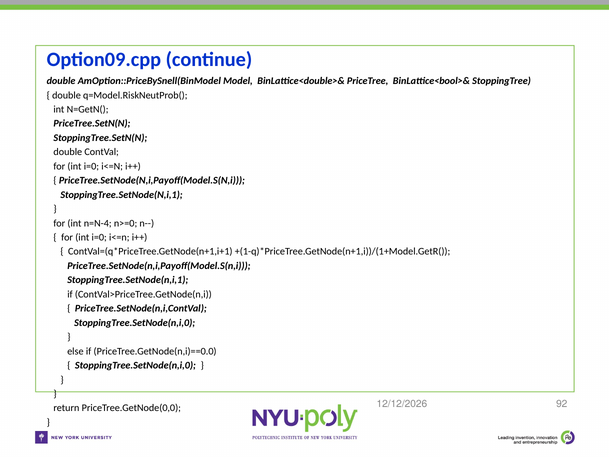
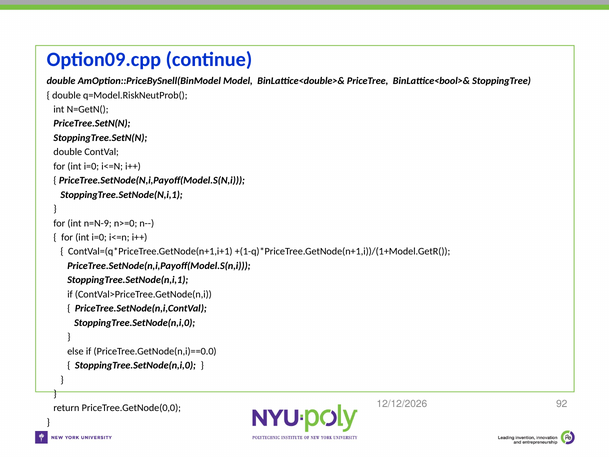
n=N-4: n=N-4 -> n=N-9 (98, 223)
